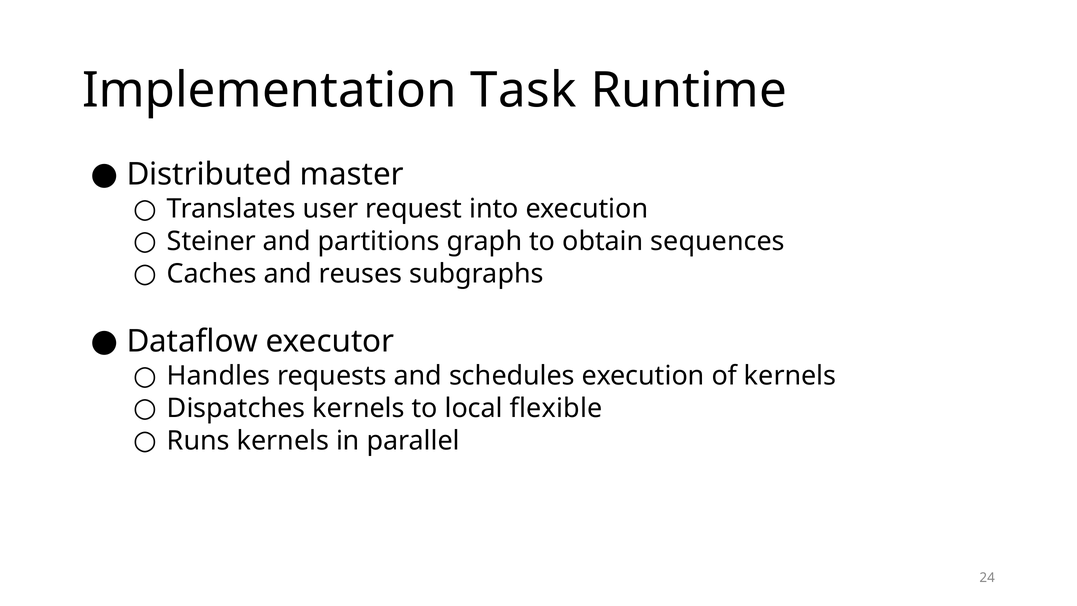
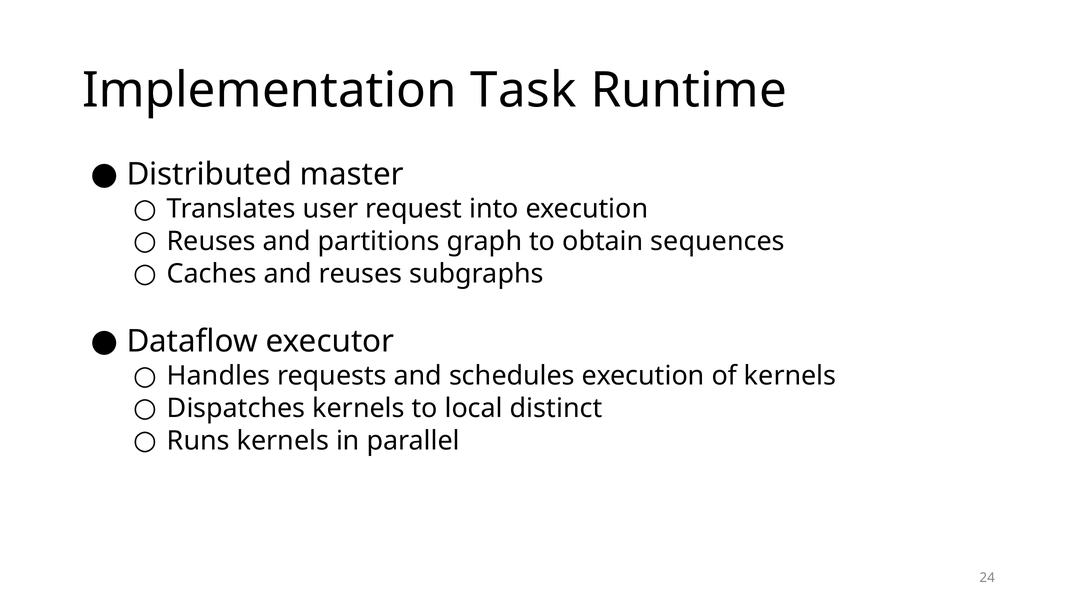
Steiner: Steiner -> Reuses (211, 241)
flexible: flexible -> distinct (556, 408)
